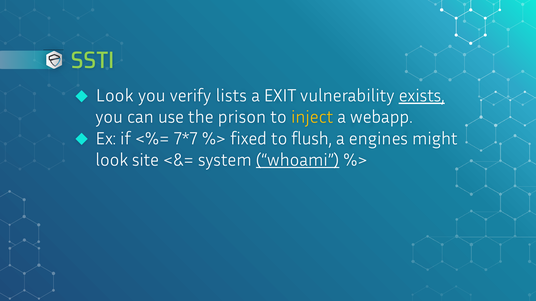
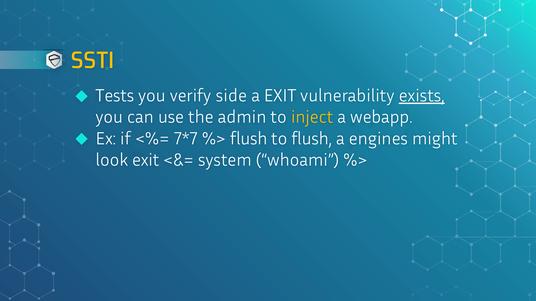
SSTI colour: light green -> yellow (93, 60)
Look: Look -> Tests (115, 96)
lists: lists -> side (231, 96)
prison: prison -> admin (242, 117)
fixed: fixed -> flush (249, 139)
look site: site -> exit (146, 160)
whoami underline: present -> none (298, 160)
